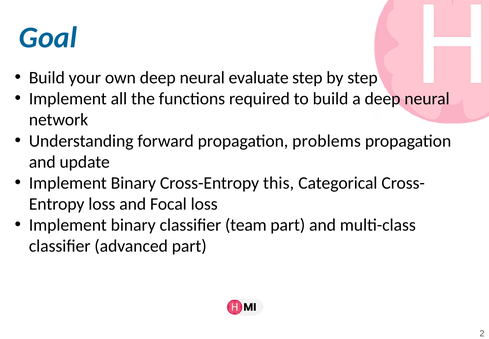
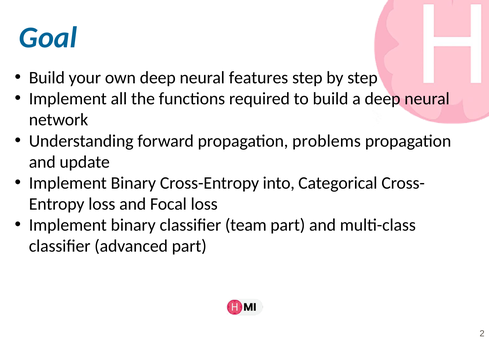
evaluate: evaluate -> features (259, 78)
this: this -> into (279, 183)
